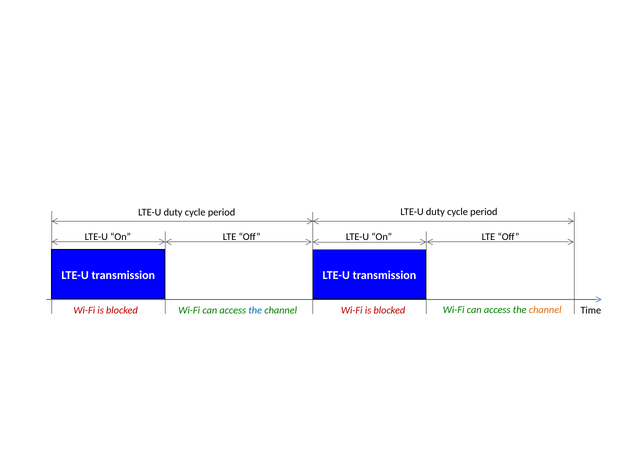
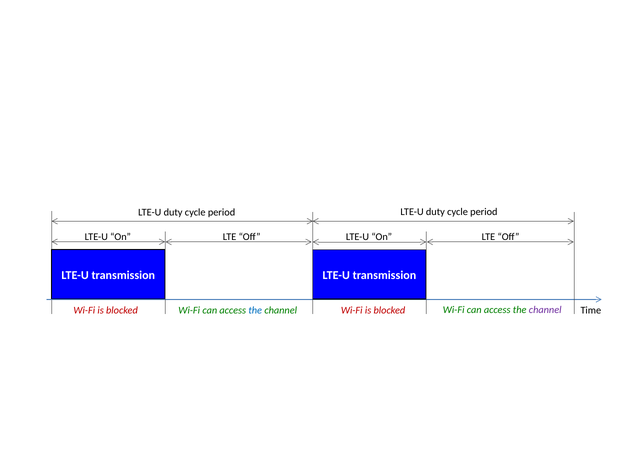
channel colour: orange -> purple (545, 310)
